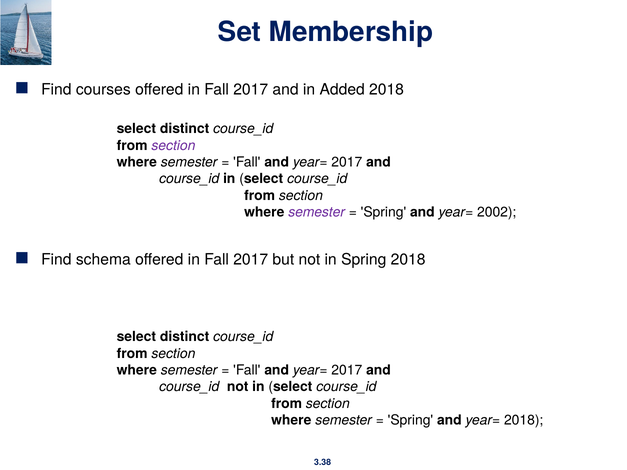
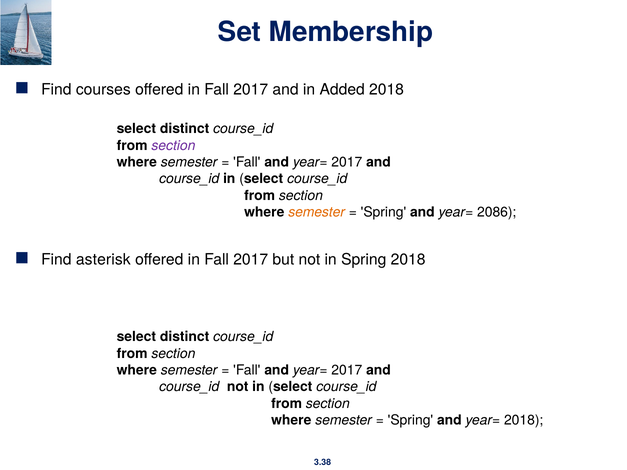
semester colour: purple -> orange (317, 212)
2002: 2002 -> 2086 (497, 212)
schema: schema -> asterisk (103, 260)
